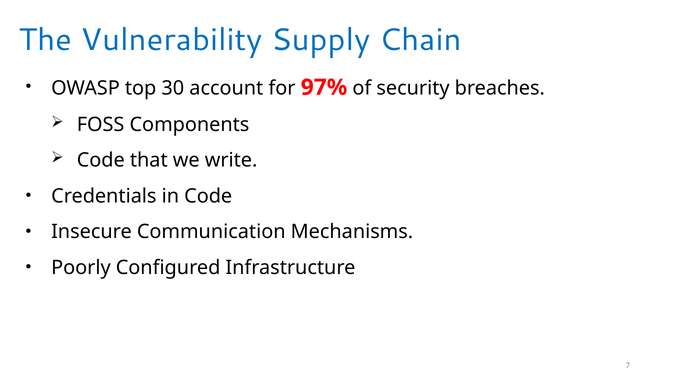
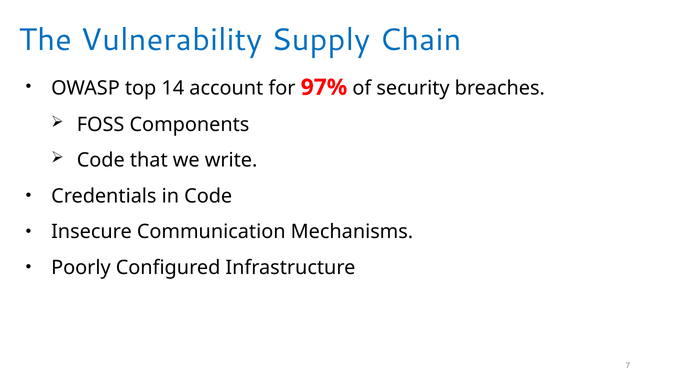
30: 30 -> 14 (173, 88)
